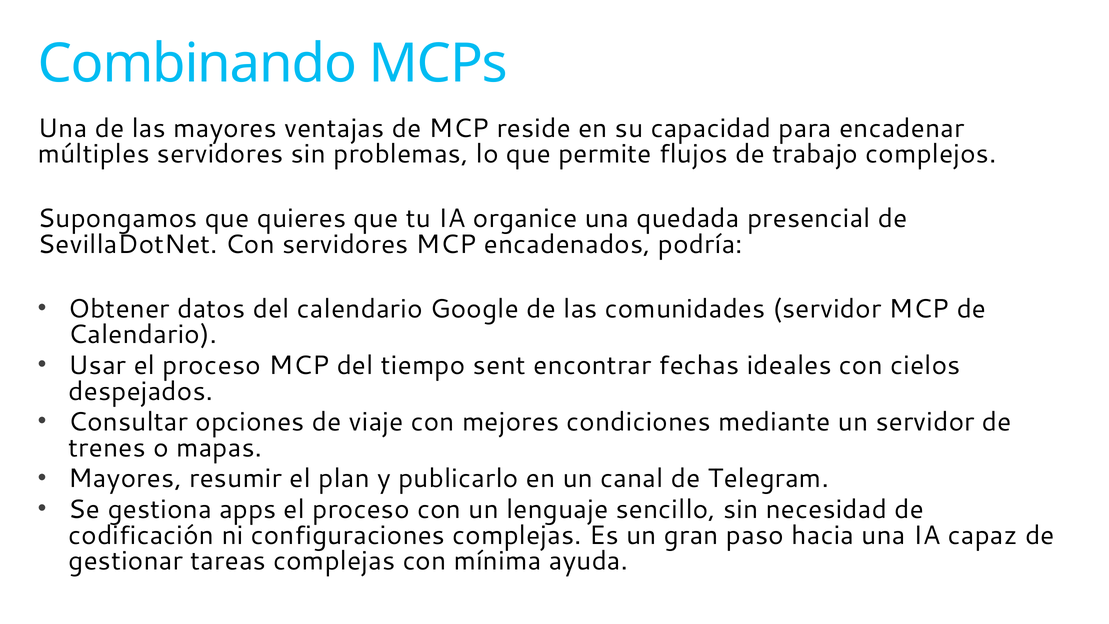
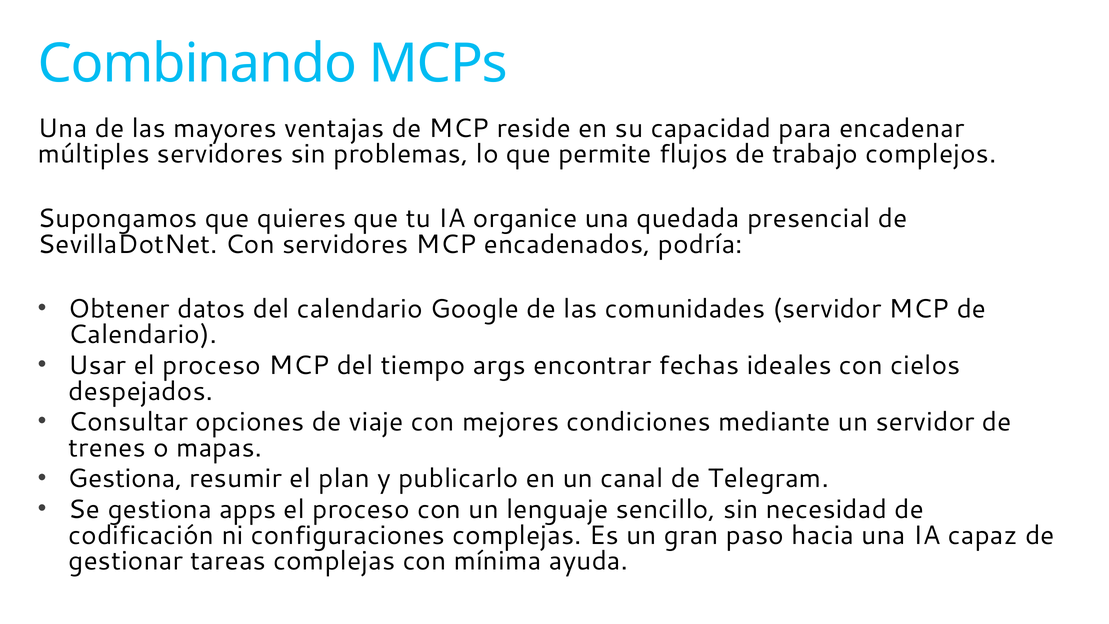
sent: sent -> args (499, 365)
Mayores: Mayores -> Gestiona (125, 479)
